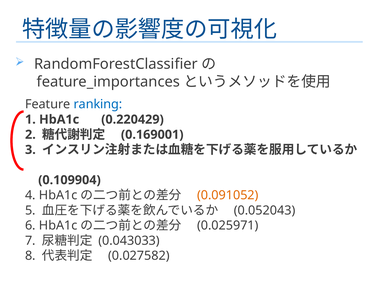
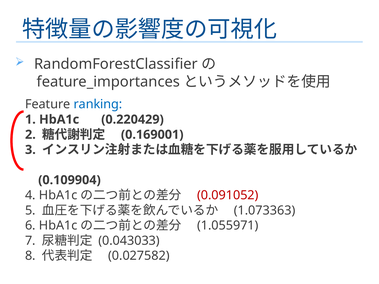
0.091052 colour: orange -> red (228, 195)
0.052043: 0.052043 -> 1.073363 (265, 211)
0.025971: 0.025971 -> 1.055971 (228, 226)
